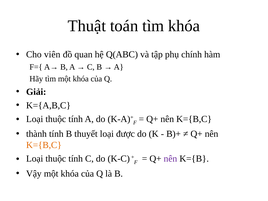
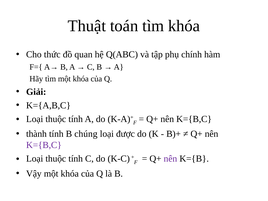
viên: viên -> thức (52, 54)
thuyết: thuyết -> chúng (86, 134)
K={B,C colour: orange -> purple (44, 145)
